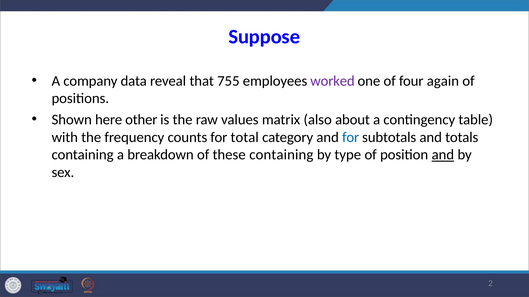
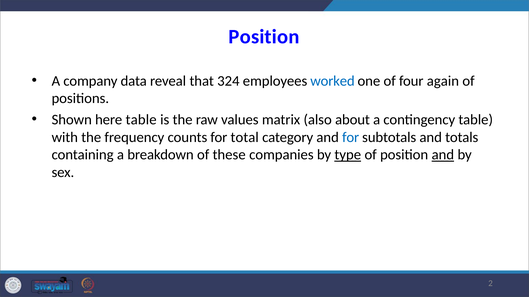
Suppose: Suppose -> Position (264, 37)
755: 755 -> 324 (228, 81)
worked colour: purple -> blue (332, 81)
here other: other -> table (141, 120)
these containing: containing -> companies (281, 155)
type underline: none -> present (348, 155)
